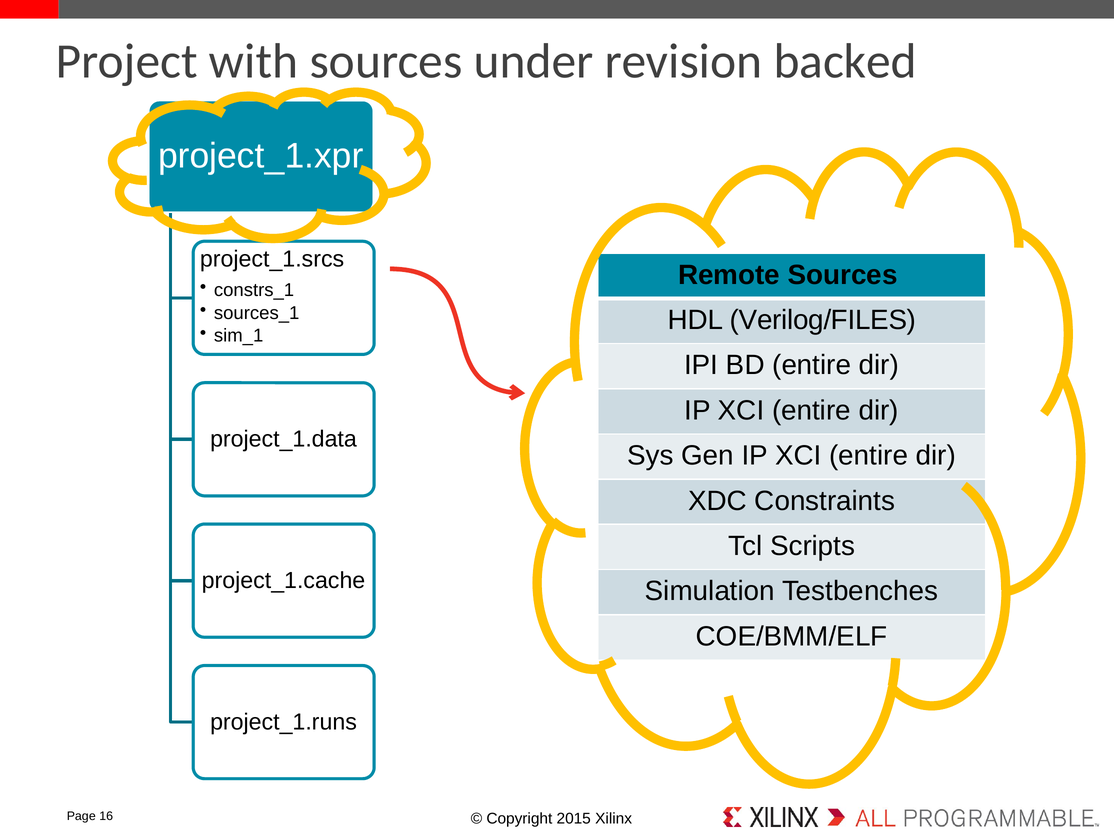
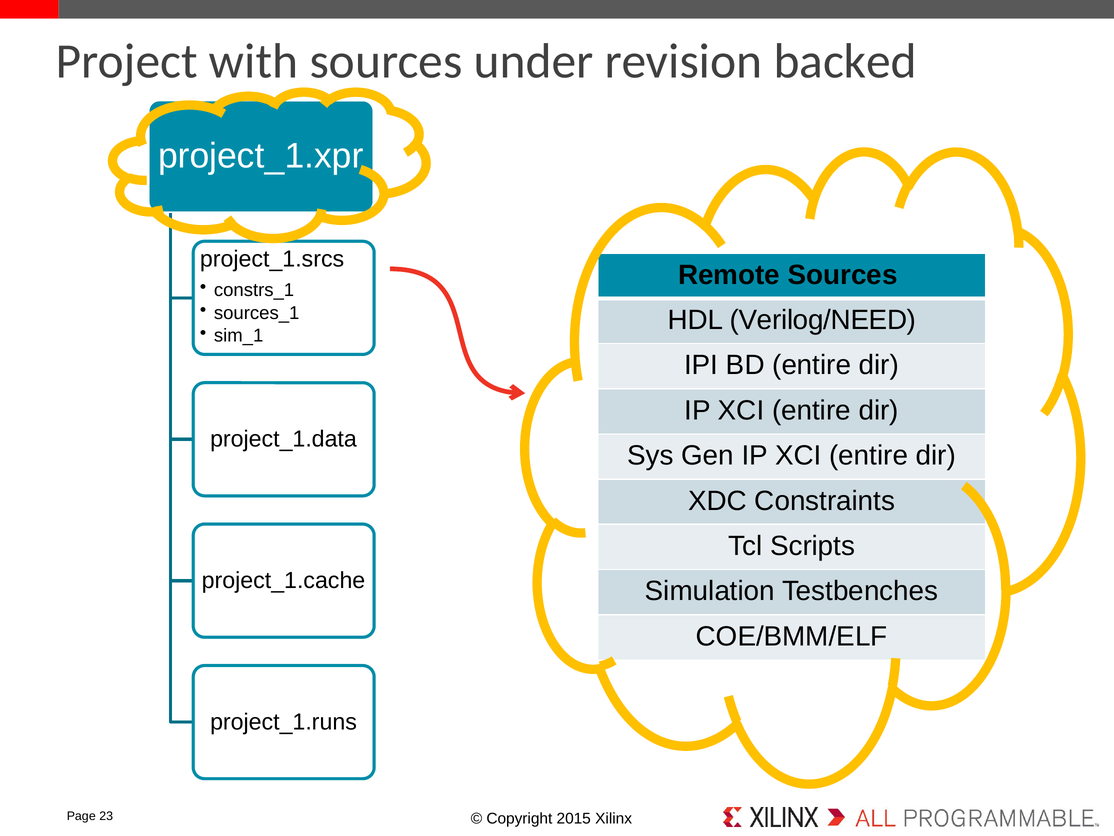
Verilog/FILES: Verilog/FILES -> Verilog/NEED (823, 320)
16: 16 -> 23 (106, 816)
